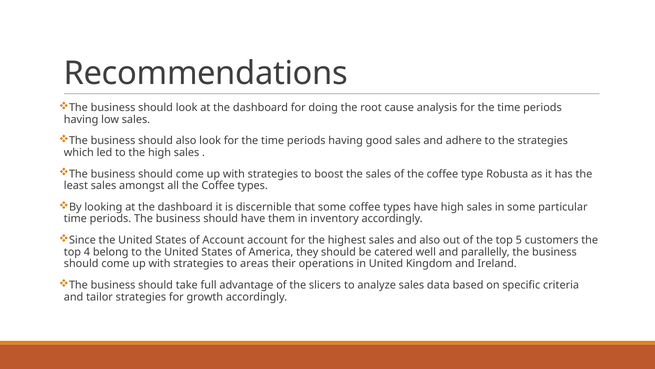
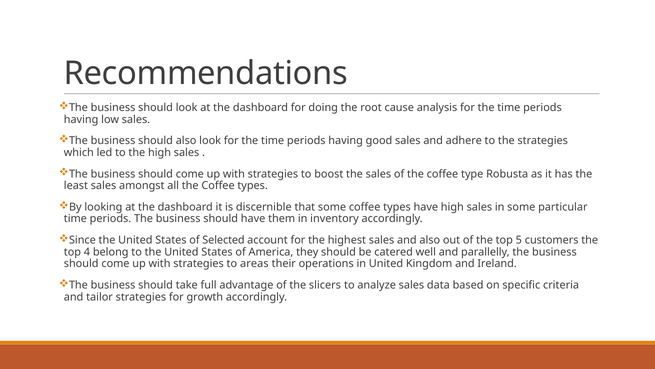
of Account: Account -> Selected (224, 240)
